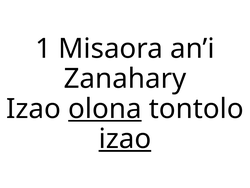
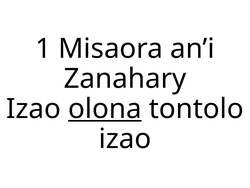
izao underline: present -> none (125, 139)
